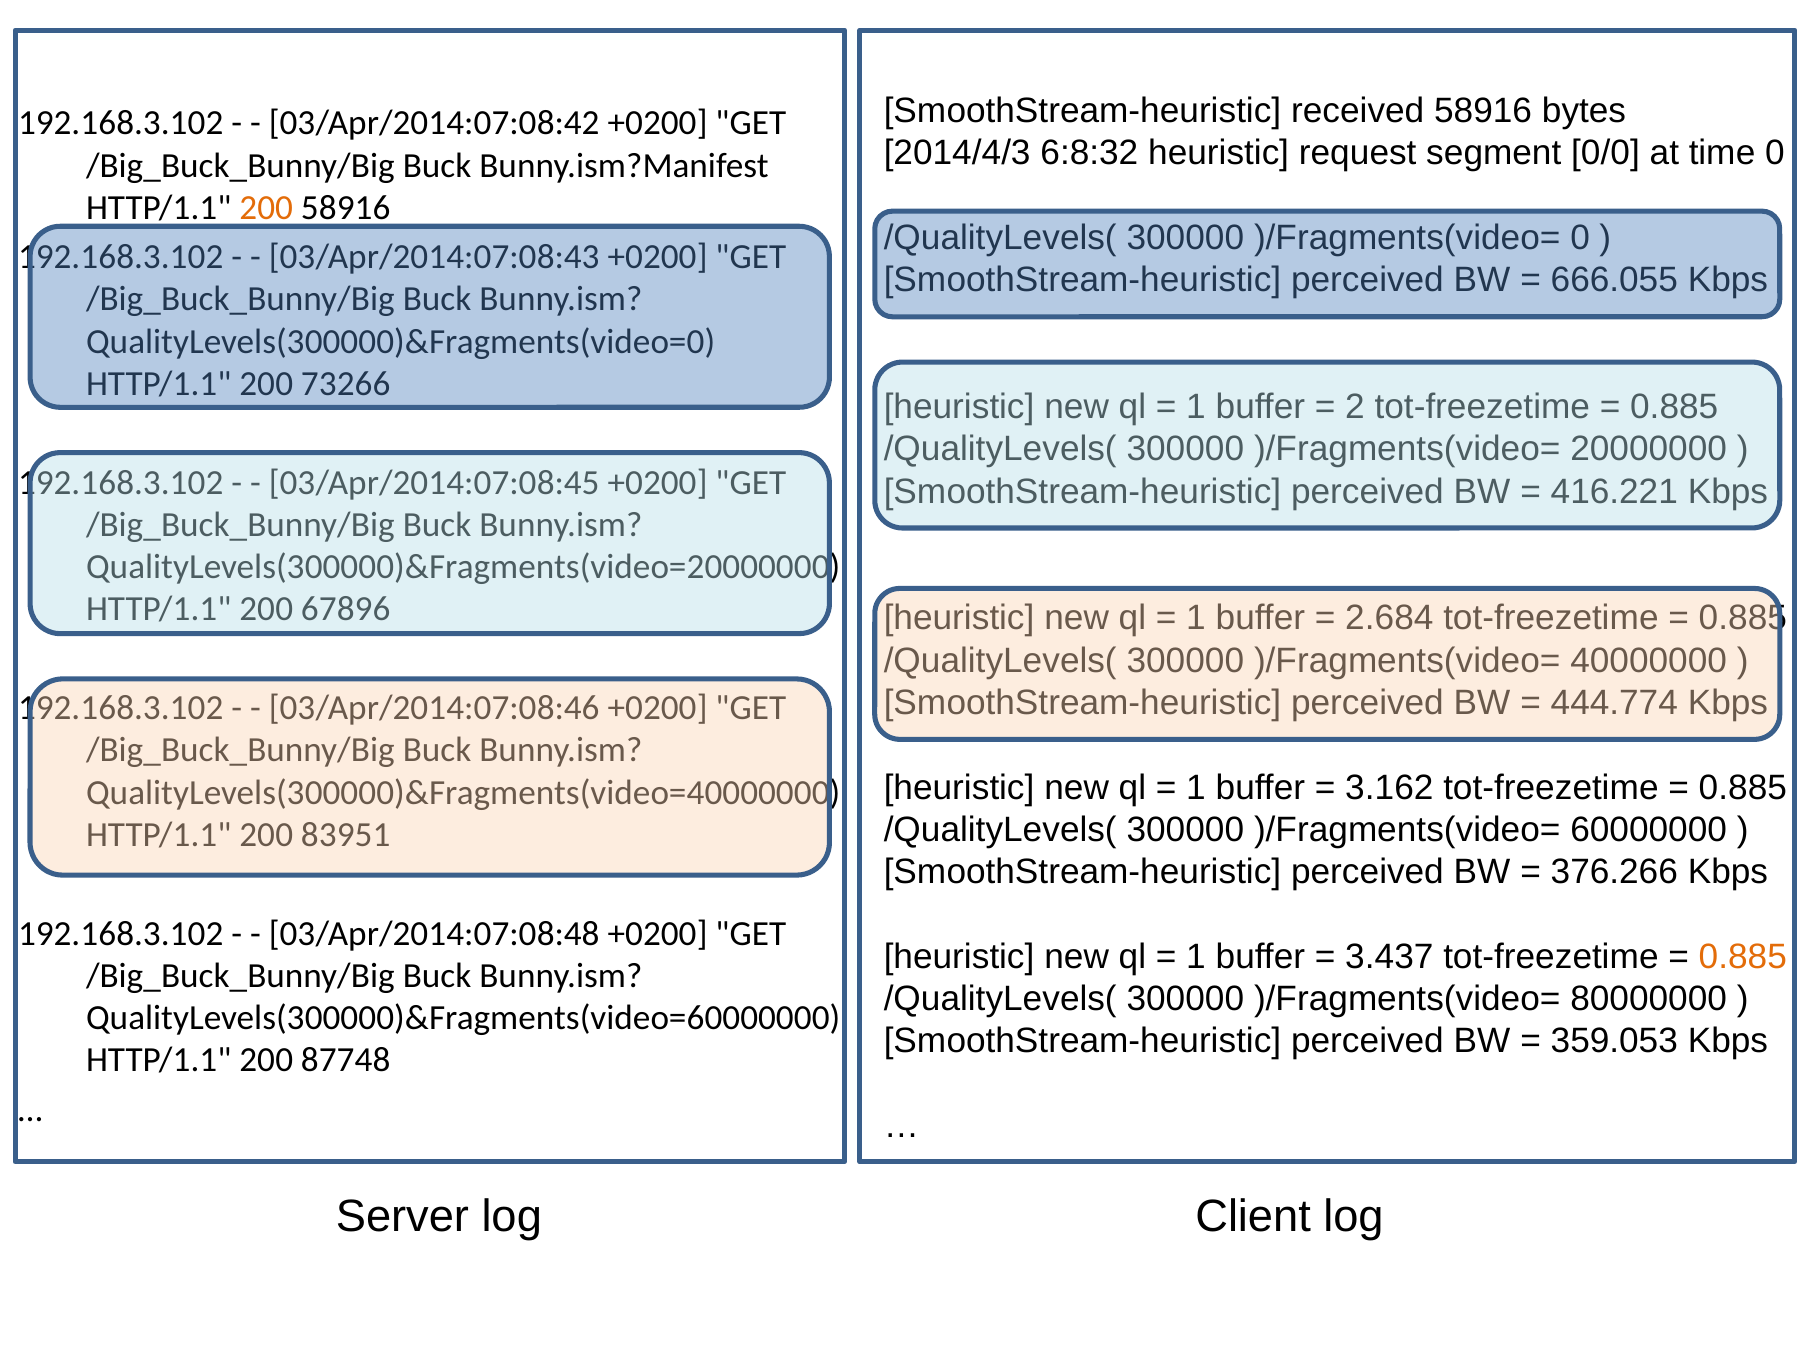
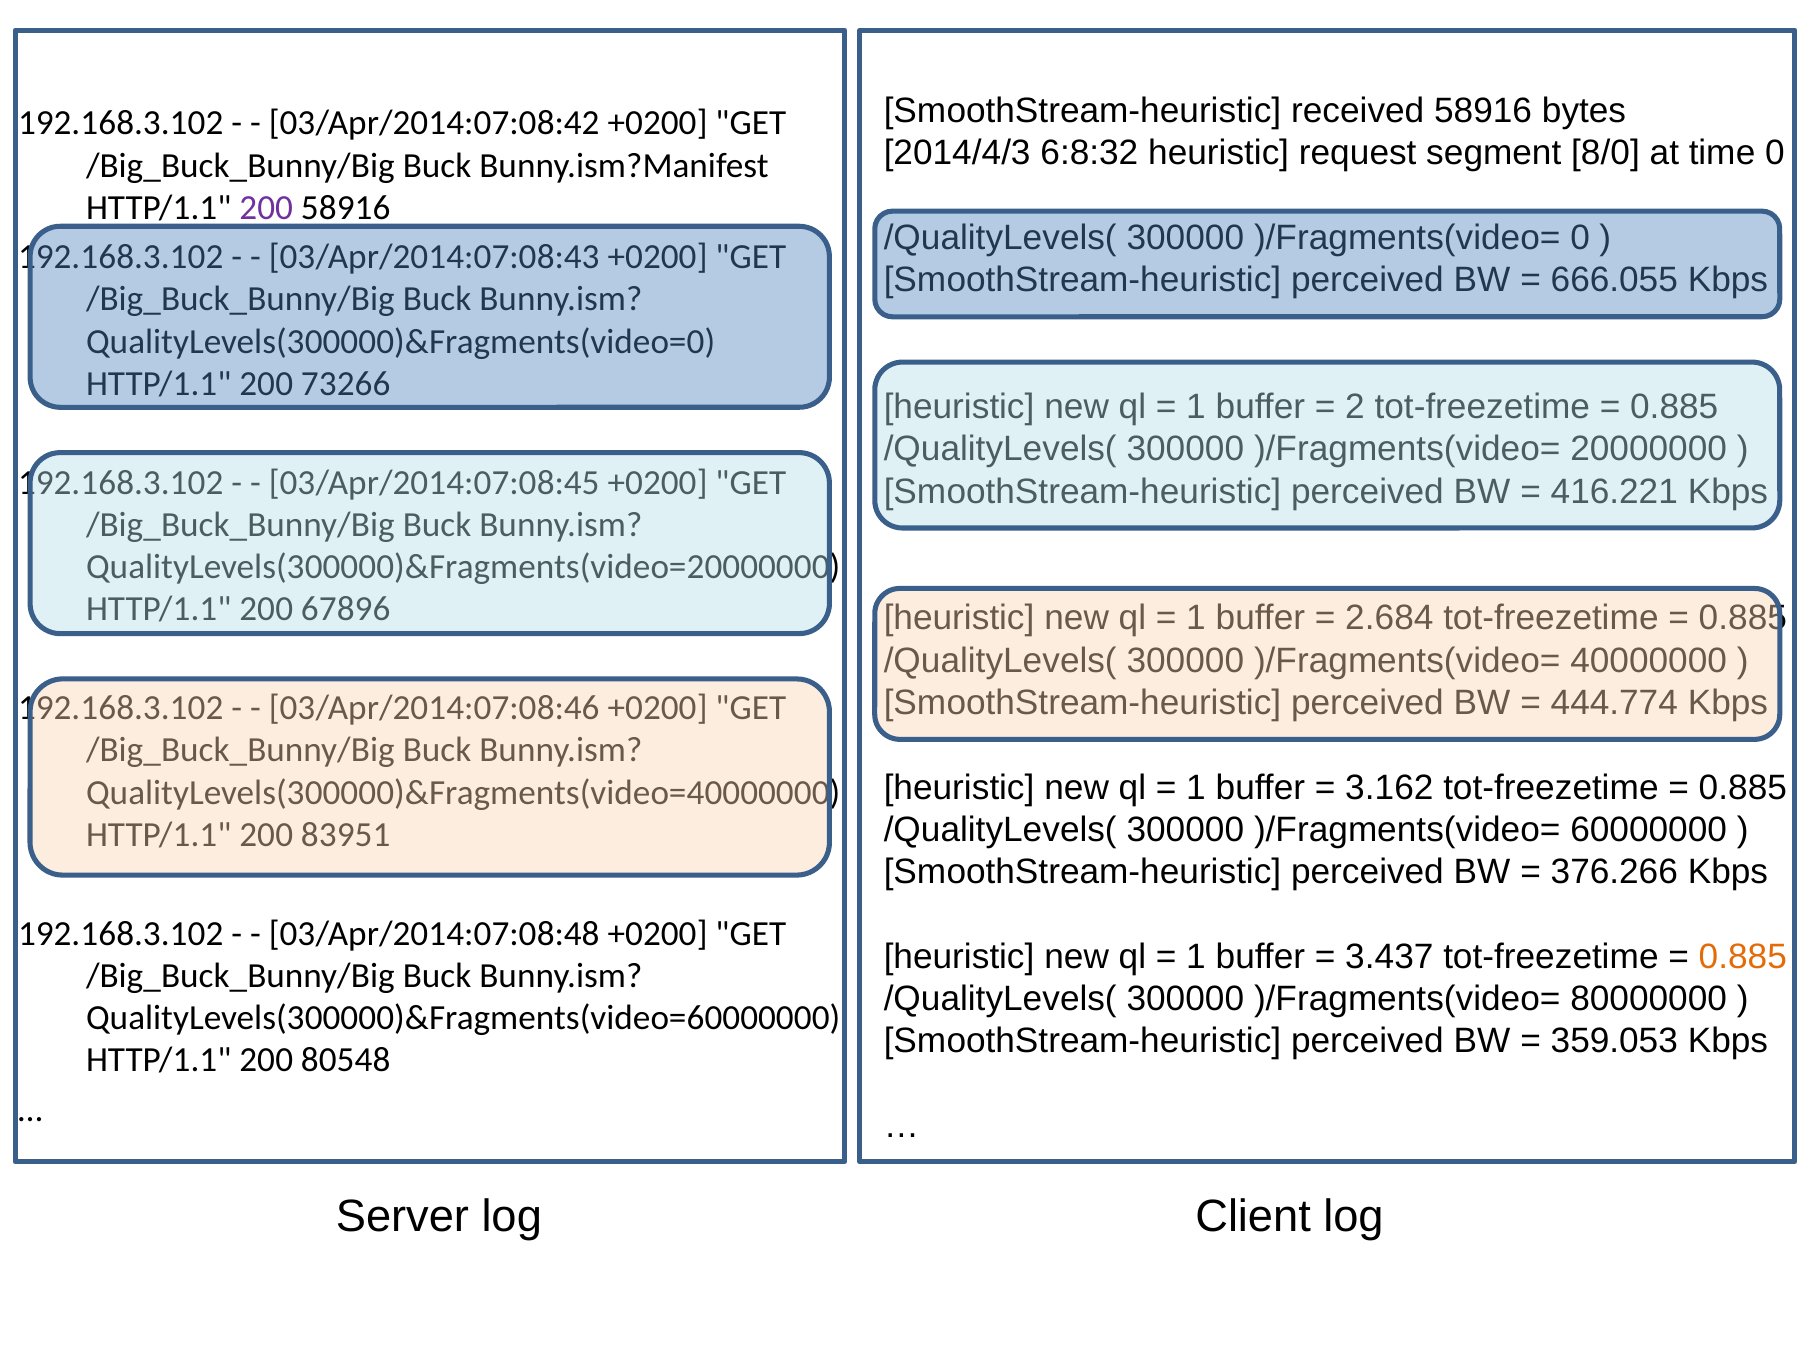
0/0: 0/0 -> 8/0 (1605, 153)
200 colour: orange -> purple (266, 208)
87748: 87748 -> 80548 (346, 1060)
